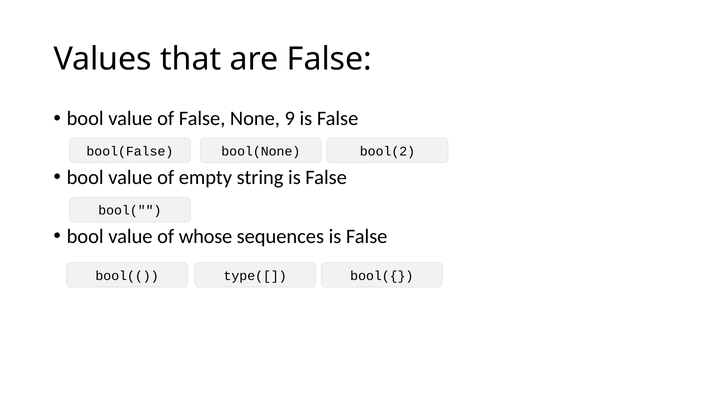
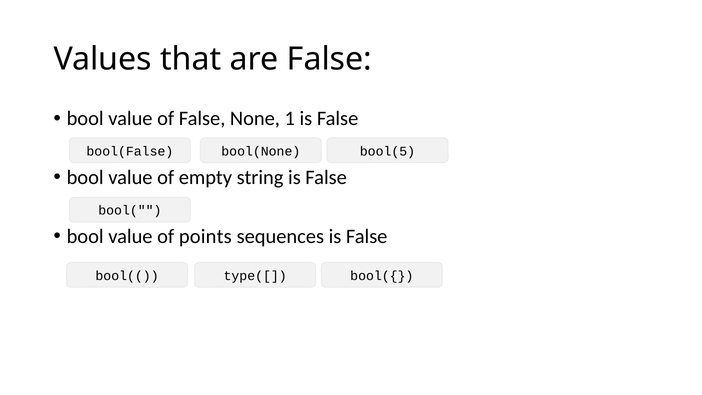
9: 9 -> 1 (290, 119)
bool(2: bool(2 -> bool(5 (387, 151)
whose: whose -> points (205, 236)
